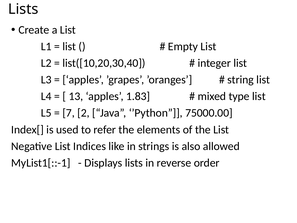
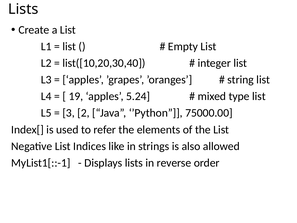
13: 13 -> 19 (76, 96)
1.83: 1.83 -> 5.24 (138, 96)
7: 7 -> 3 (69, 113)
